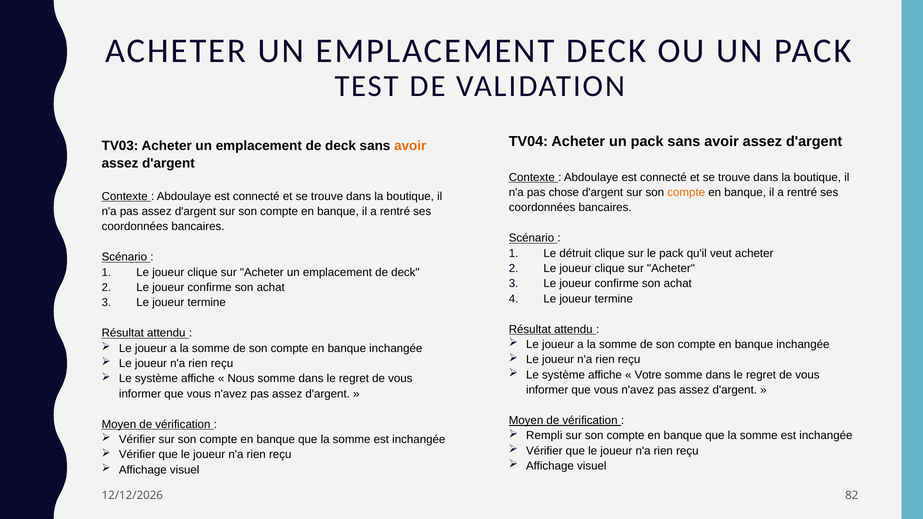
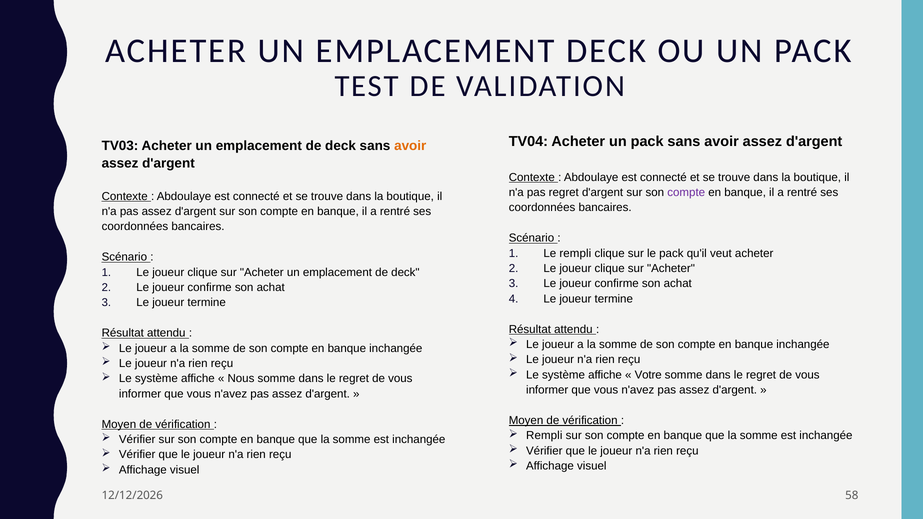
pas chose: chose -> regret (564, 192)
compte colour: orange -> purple (686, 192)
Le détruit: détruit -> rempli (575, 253)
82: 82 -> 58 (852, 496)
